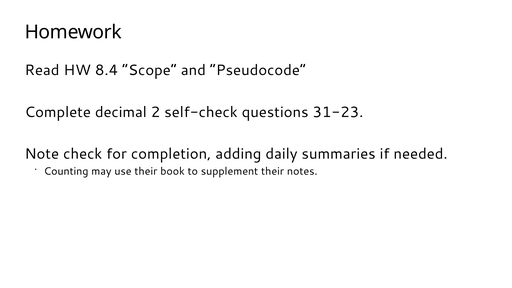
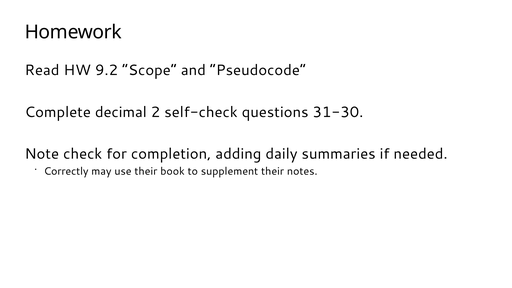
8.4: 8.4 -> 9.2 (107, 70)
31-23: 31-23 -> 31-30 (338, 112)
Counting: Counting -> Correctly (66, 171)
